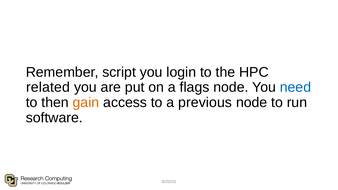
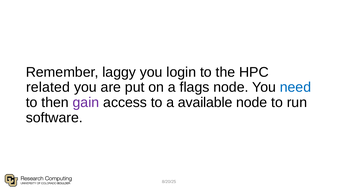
script: script -> laggy (119, 72)
gain colour: orange -> purple (86, 103)
previous: previous -> available (205, 103)
